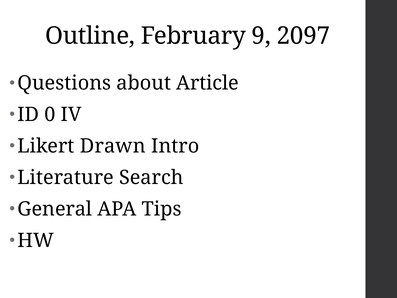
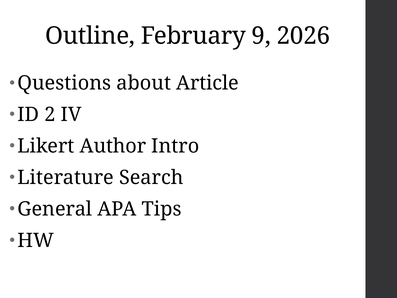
2097: 2097 -> 2026 (303, 36)
0: 0 -> 2 (50, 114)
Drawn: Drawn -> Author (113, 146)
